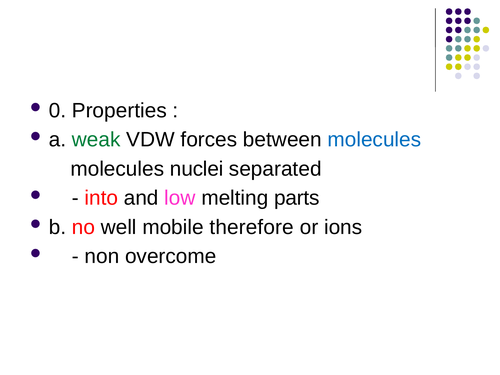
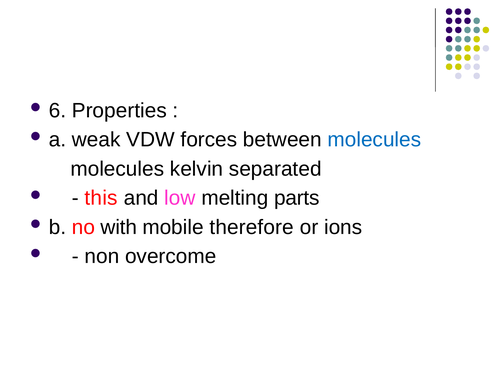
0: 0 -> 6 (57, 110)
weak colour: green -> black (96, 140)
nuclei: nuclei -> kelvin (197, 169)
into: into -> this (101, 198)
well: well -> with (119, 227)
